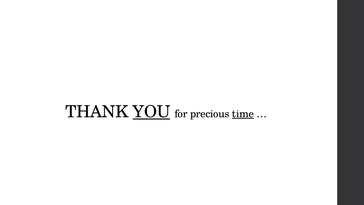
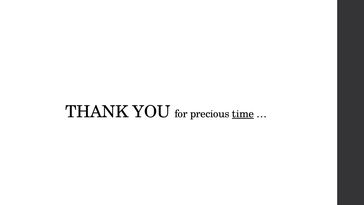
YOU underline: present -> none (151, 112)
